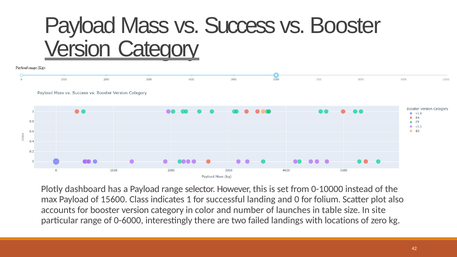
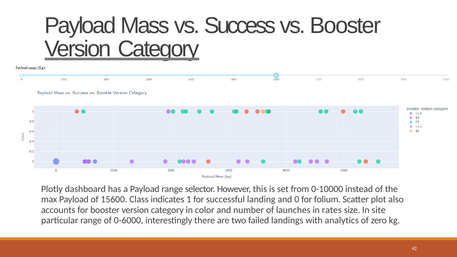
table: table -> rates (332, 210)
locations: locations -> analytics (342, 220)
